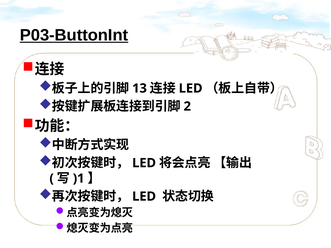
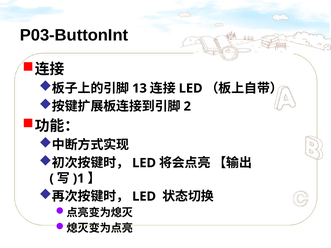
P03-ButtonInt underline: present -> none (74, 35)
